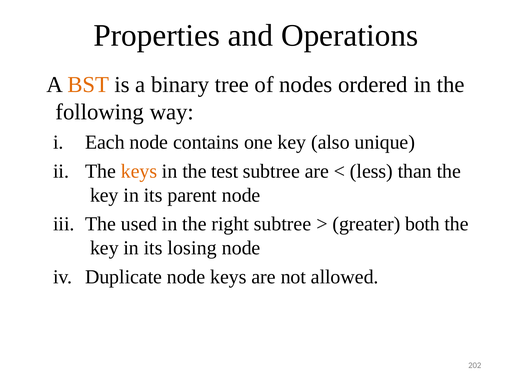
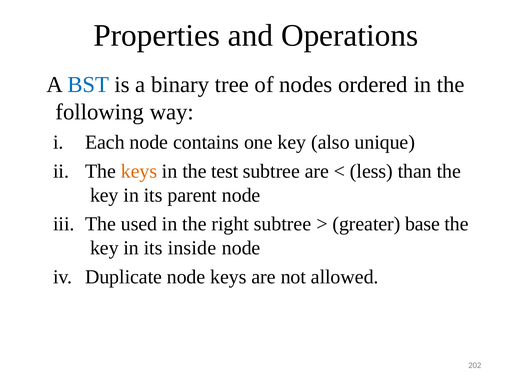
BST colour: orange -> blue (88, 85)
both: both -> base (423, 224)
losing: losing -> inside (192, 248)
